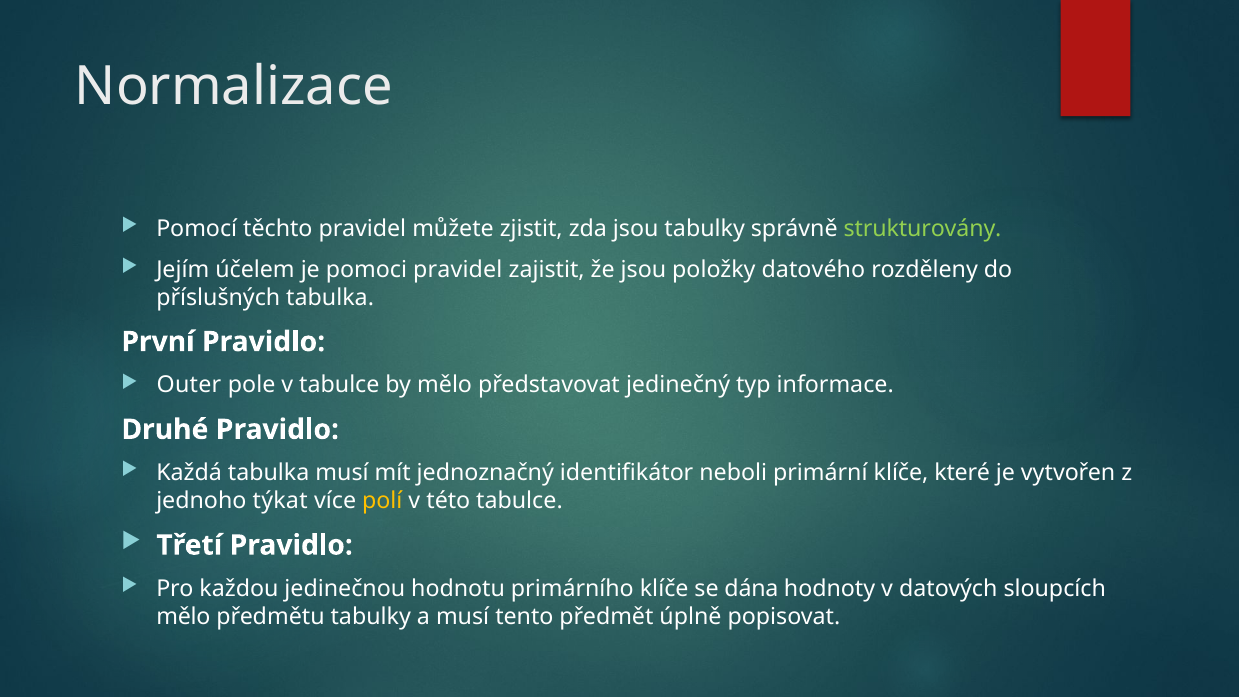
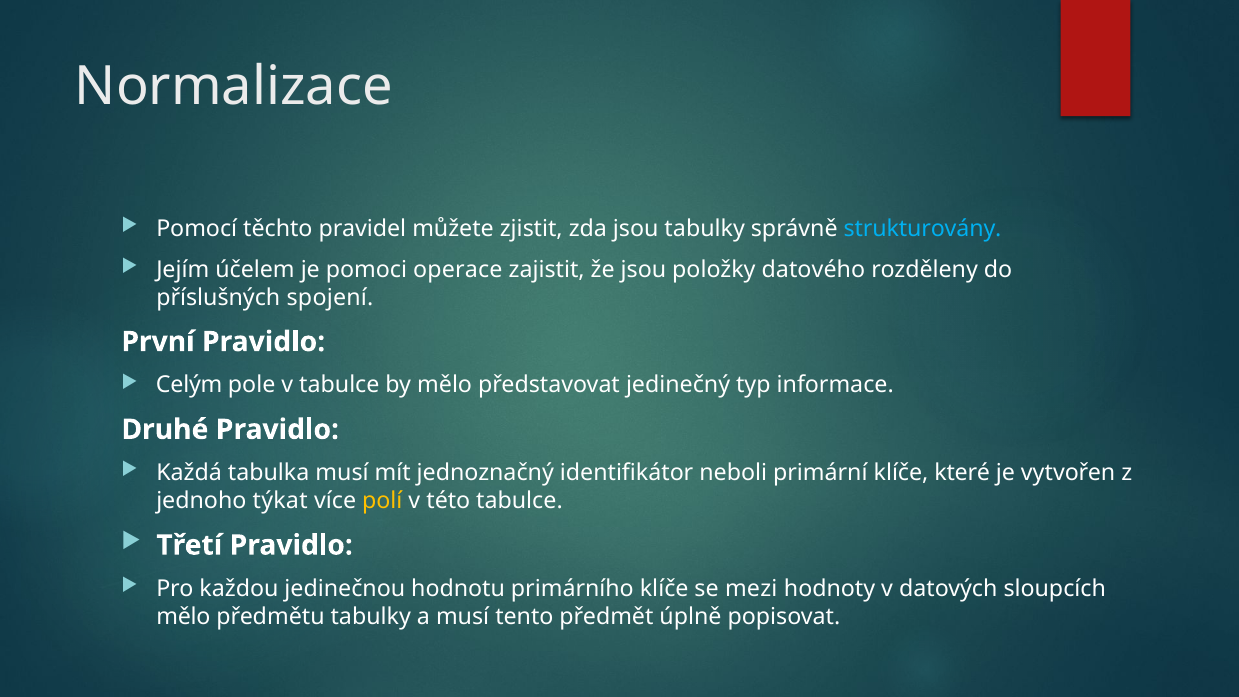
strukturovány colour: light green -> light blue (923, 229)
pomoci pravidel: pravidel -> operace (458, 270)
příslušných tabulka: tabulka -> spojení (330, 298)
Outer: Outer -> Celým (189, 385)
dána: dána -> mezi (751, 589)
